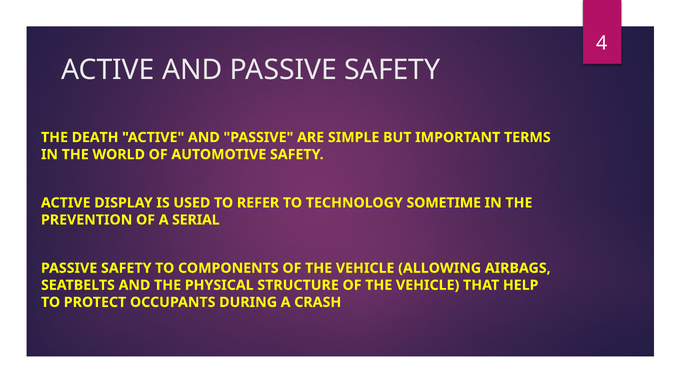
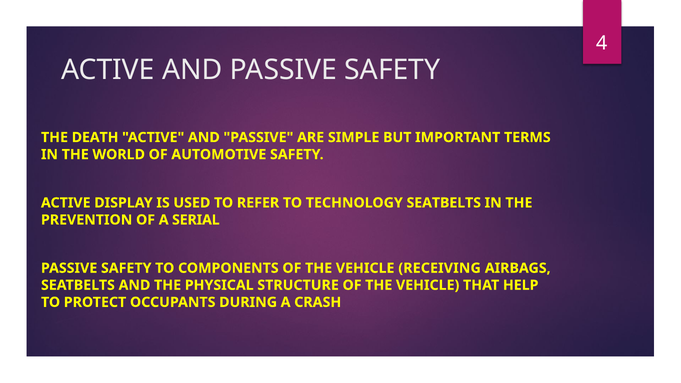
TECHNOLOGY SOMETIME: SOMETIME -> SEATBELTS (444, 203)
ALLOWING: ALLOWING -> RECEIVING (440, 268)
